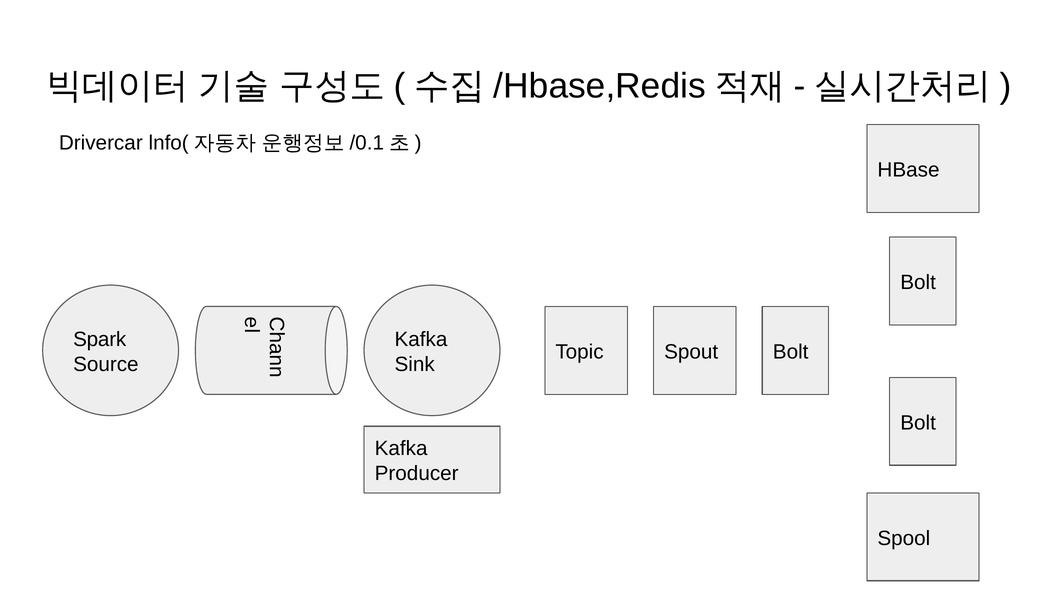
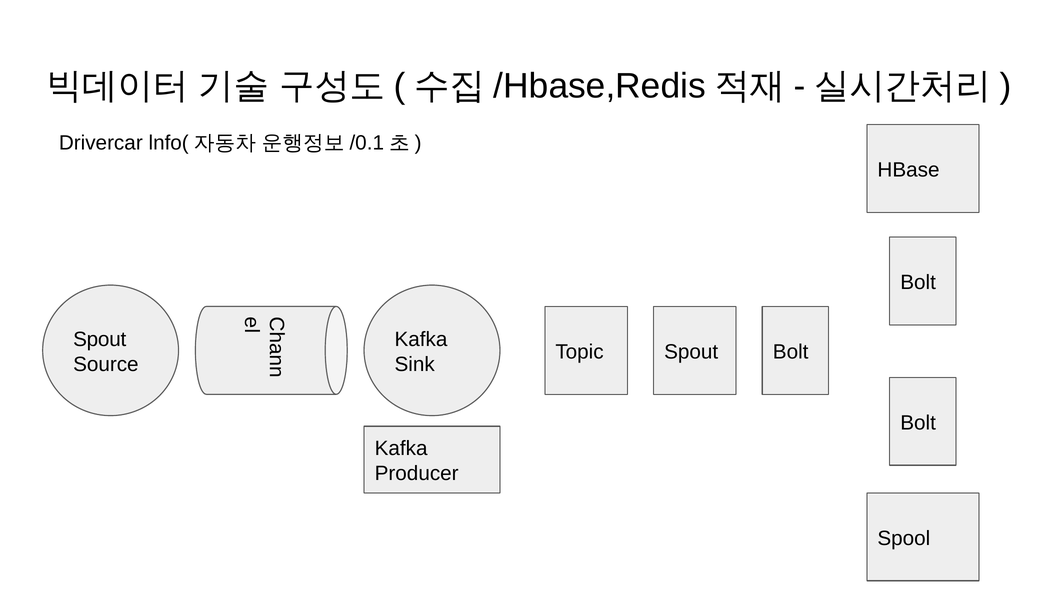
Spark: Spark -> Spout (100, 339)
